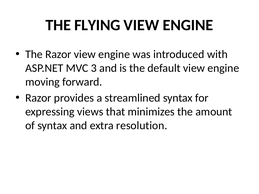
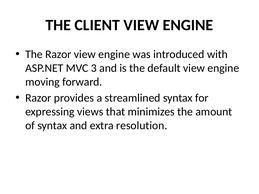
FLYING: FLYING -> CLIENT (97, 25)
